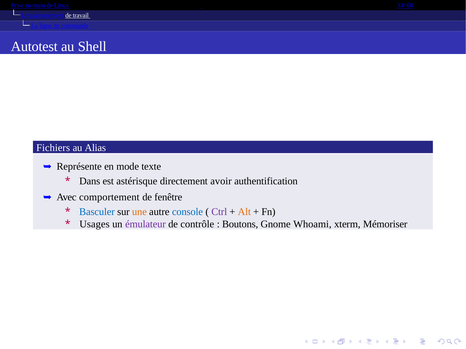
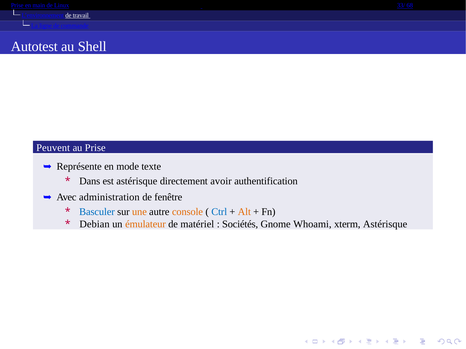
Fichiers: Fichiers -> Peuvent (53, 148)
au Alias: Alias -> Prise (95, 148)
comportement: comportement -> administration (109, 198)
console colour: blue -> orange (187, 212)
Ctrl colour: purple -> blue (219, 212)
Usages: Usages -> Debian (95, 224)
émulateur colour: purple -> orange (145, 224)
contrôle: contrôle -> matériel (197, 224)
Boutons: Boutons -> Sociétés (240, 224)
xterm Mémoriser: Mémoriser -> Astérisque (385, 224)
